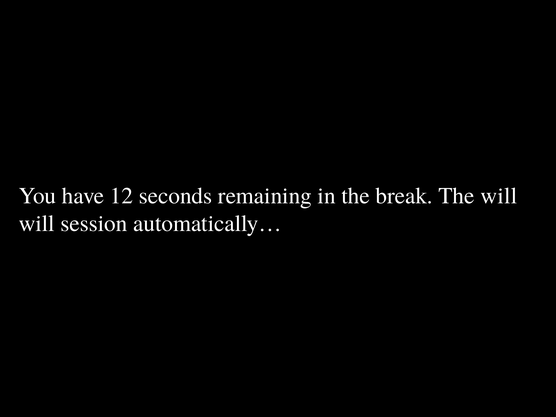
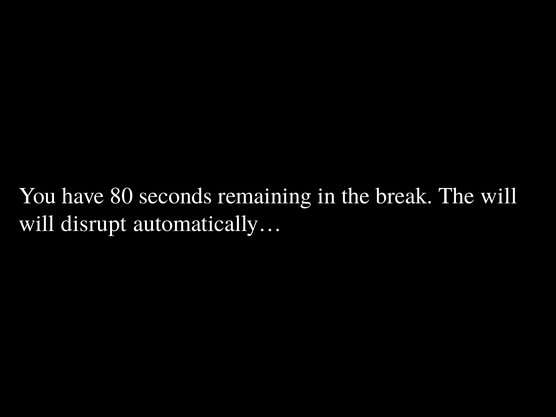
12: 12 -> 80 (122, 196)
session: session -> disrupt (94, 224)
